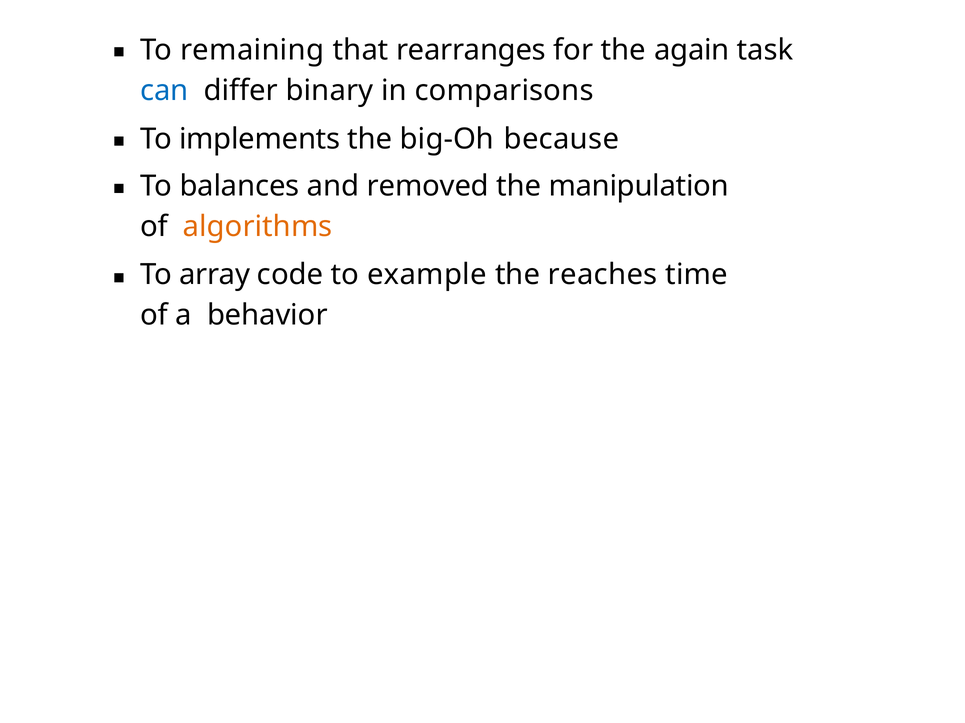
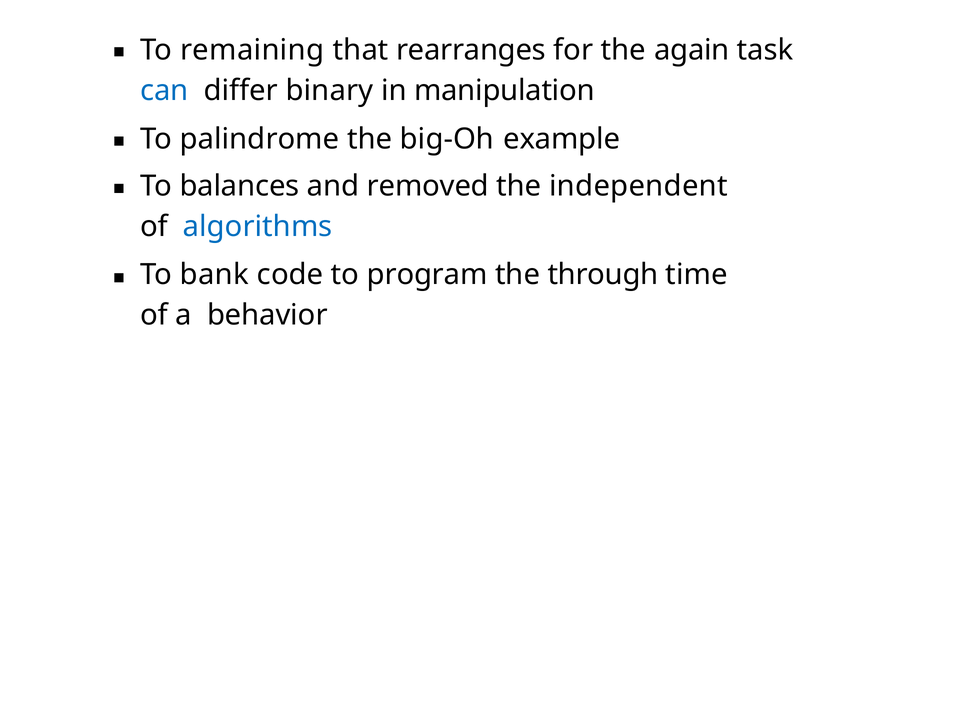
comparisons: comparisons -> manipulation (504, 91)
implements: implements -> palindrome (259, 139)
because: because -> example (562, 139)
manipulation: manipulation -> independent (638, 186)
algorithms colour: orange -> blue (258, 227)
array: array -> bank (214, 275)
example: example -> program (427, 275)
reaches: reaches -> through (603, 275)
